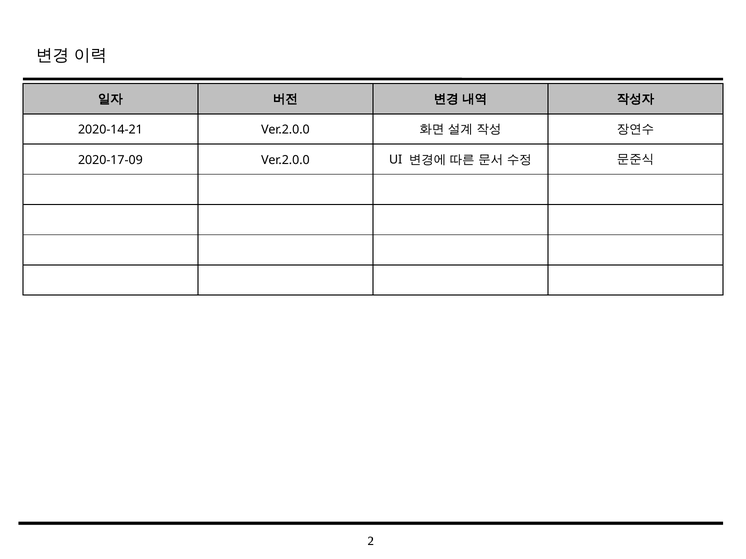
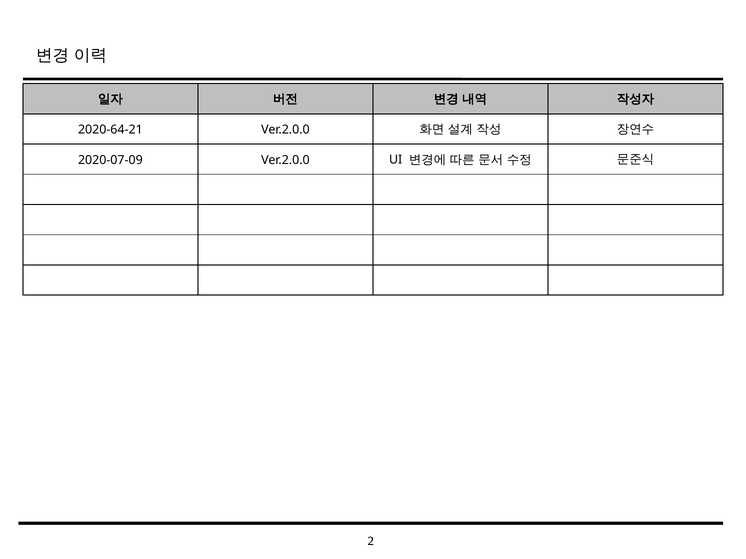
2020-14-21: 2020-14-21 -> 2020-64-21 (110, 130)
2020-17-09: 2020-17-09 -> 2020-07-09 (110, 160)
